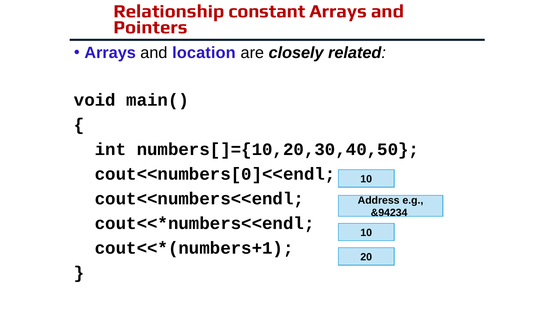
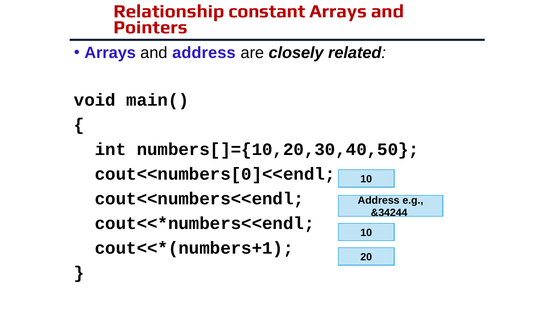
and location: location -> address (204, 53)
&94234: &94234 -> &34244 (389, 213)
